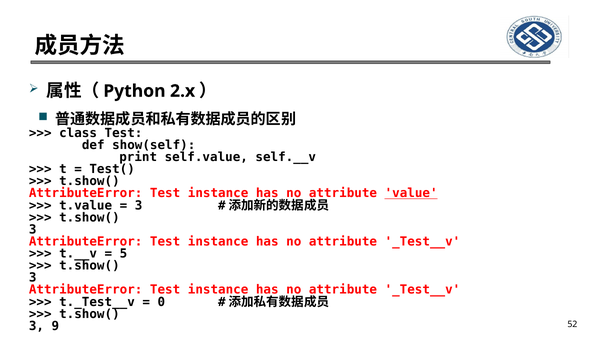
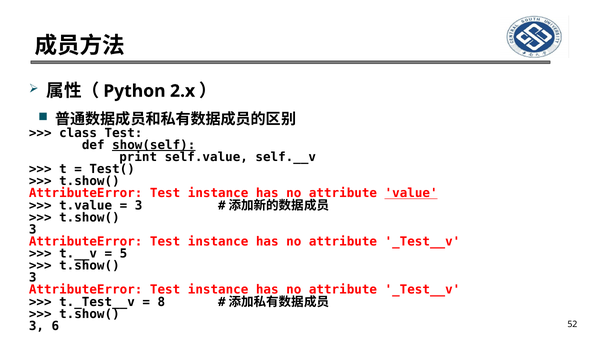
show(self underline: none -> present (154, 145)
0: 0 -> 8 (161, 302)
9: 9 -> 6 (55, 326)
